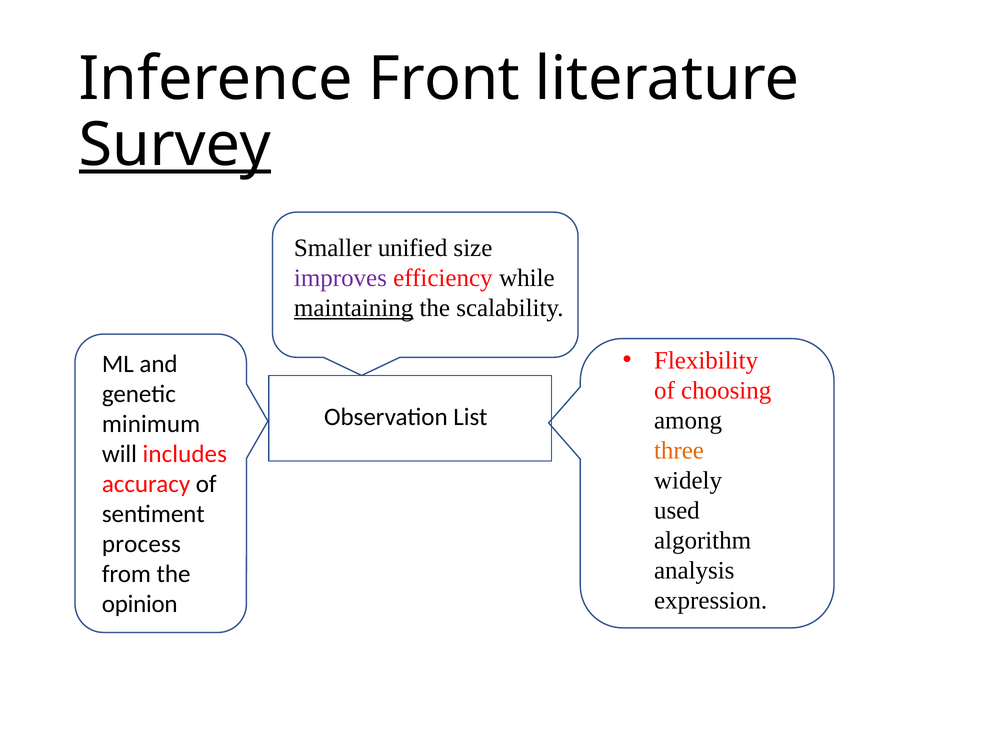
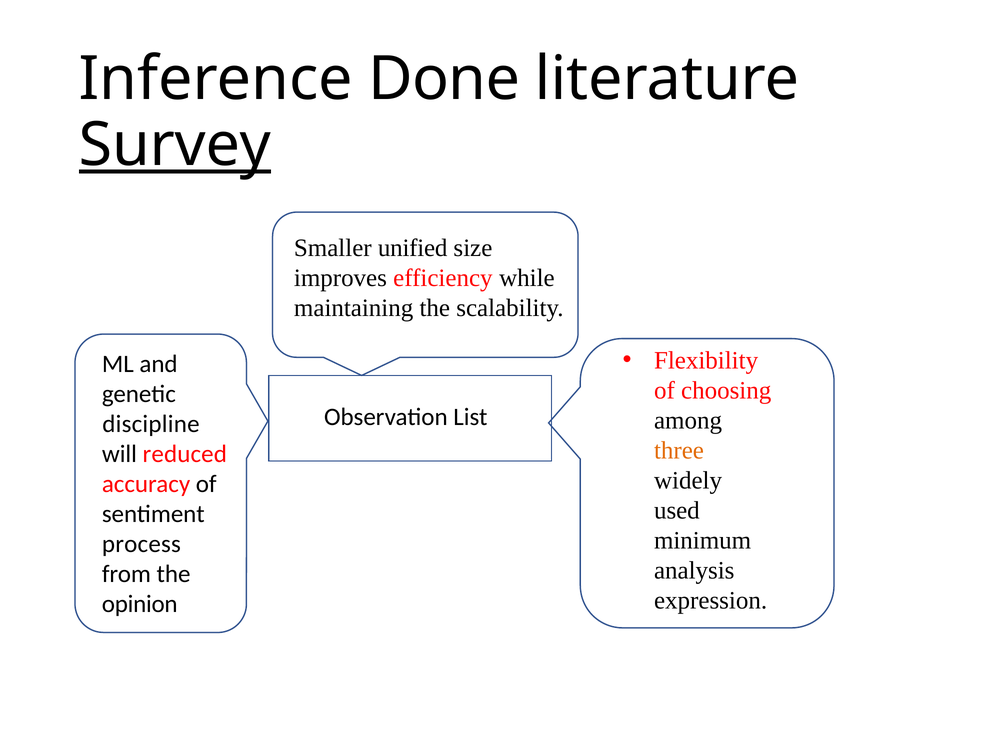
Front: Front -> Done (444, 79)
improves colour: purple -> black (340, 278)
maintaining underline: present -> none (354, 308)
minimum: minimum -> discipline (151, 424)
includes: includes -> reduced (185, 454)
algorithm: algorithm -> minimum (703, 540)
